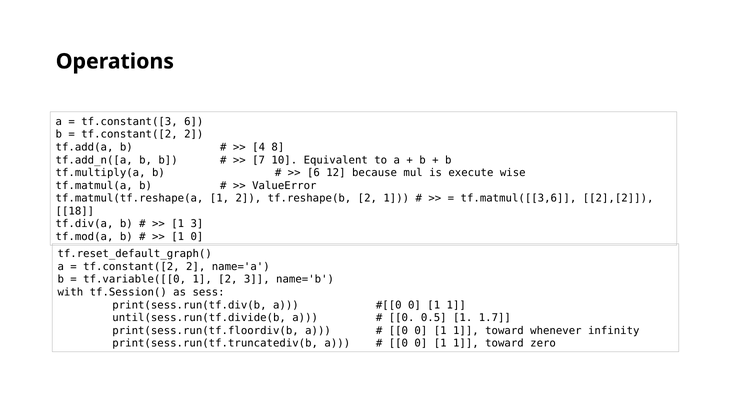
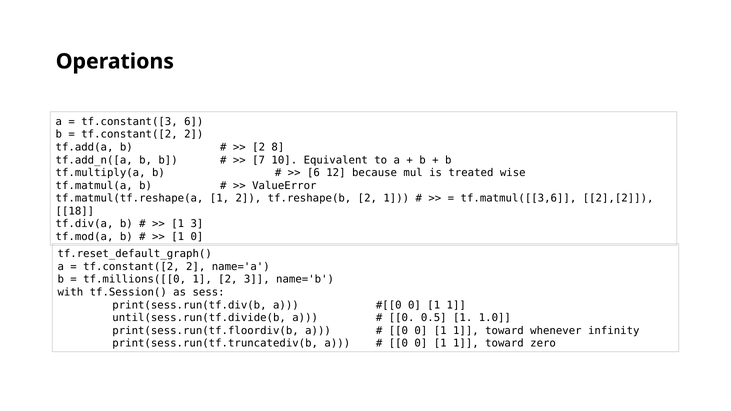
4: 4 -> 2 (259, 147)
execute: execute -> treated (471, 173)
tf.variable([[0: tf.variable([[0 -> tf.millions([[0 (135, 280)
1.7: 1.7 -> 1.0 (495, 318)
